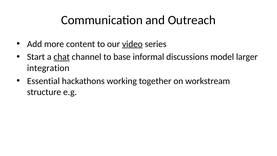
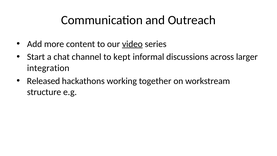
chat underline: present -> none (62, 57)
base: base -> kept (122, 57)
model: model -> across (222, 57)
Essential: Essential -> Released (43, 81)
